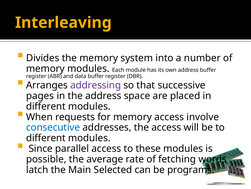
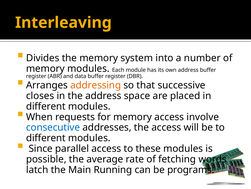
addressing colour: purple -> orange (96, 85)
pages: pages -> closes (40, 95)
Selected: Selected -> Running (113, 169)
